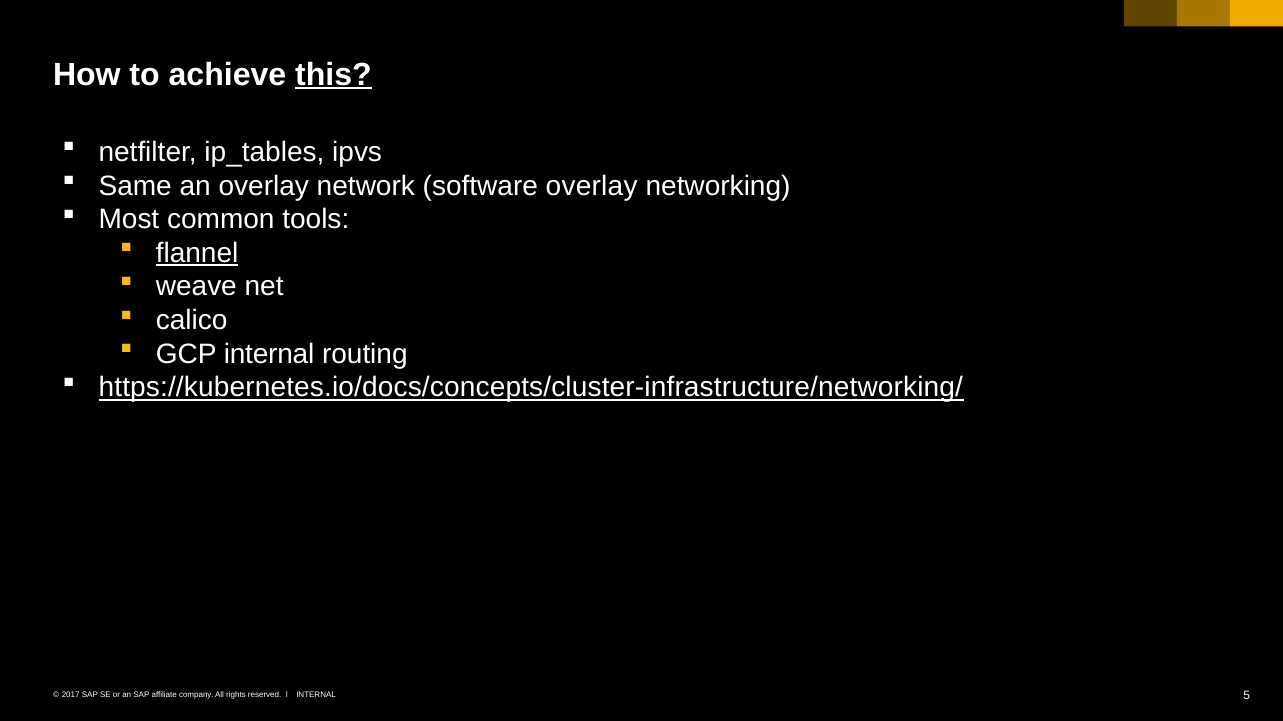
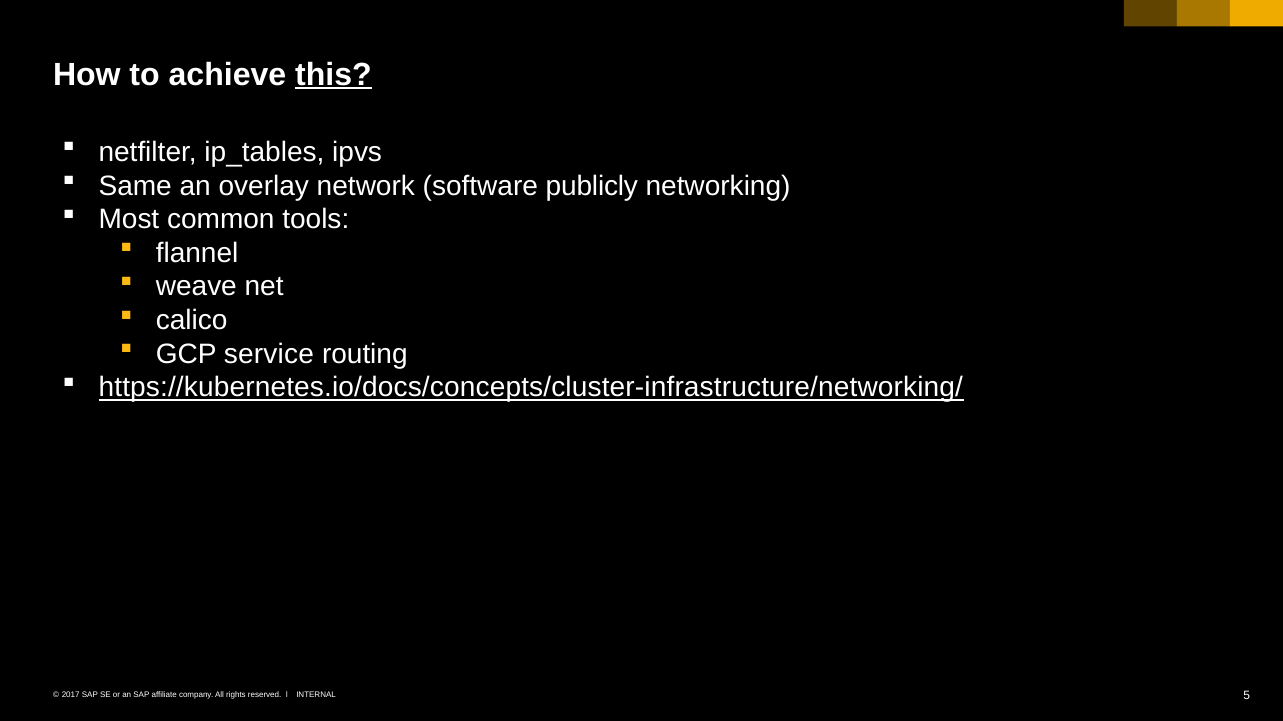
software overlay: overlay -> publicly (592, 186)
flannel underline: present -> none (197, 253)
GCP internal: internal -> service (269, 354)
